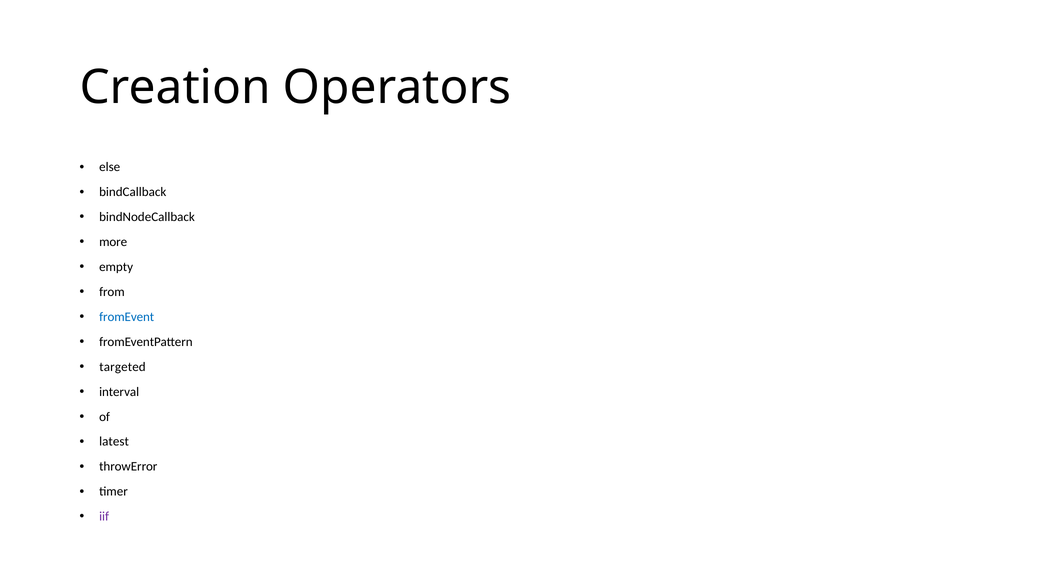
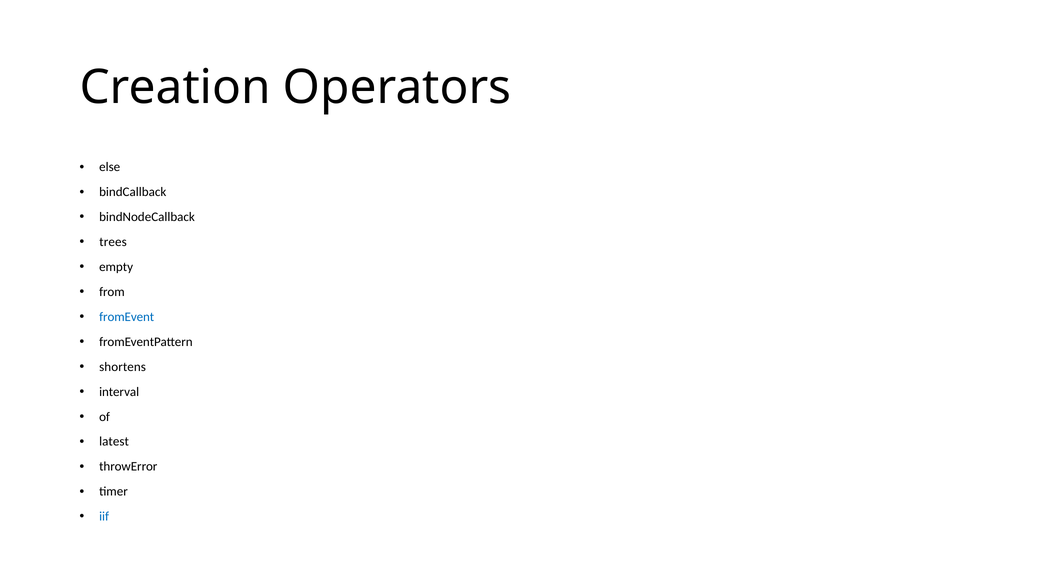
more: more -> trees (113, 242)
targeted: targeted -> shortens (123, 367)
iif colour: purple -> blue (104, 517)
